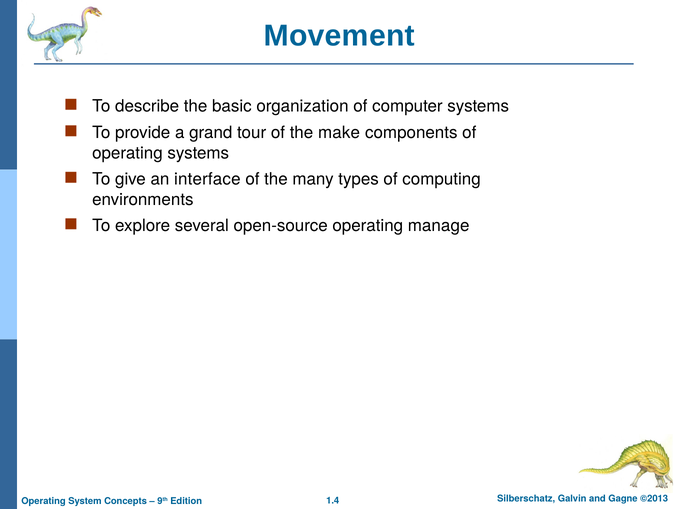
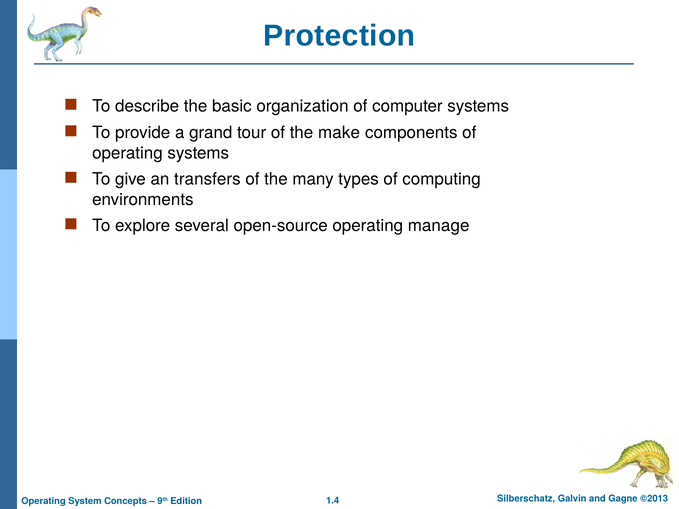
Movement: Movement -> Protection (339, 36)
interface: interface -> transfers (207, 179)
